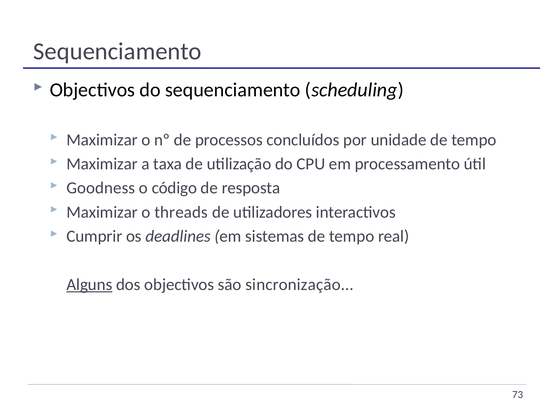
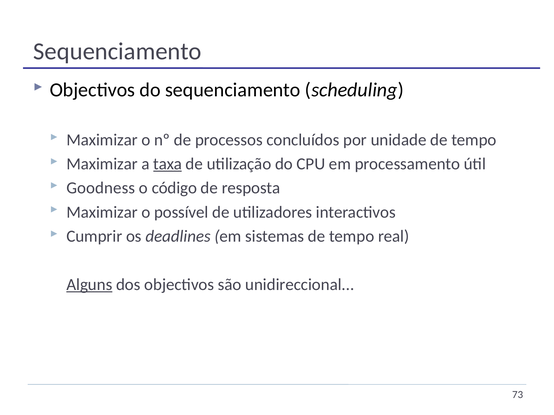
taxa underline: none -> present (168, 164)
threads: threads -> possível (181, 212)
sincronização: sincronização -> unidireccional (300, 285)
